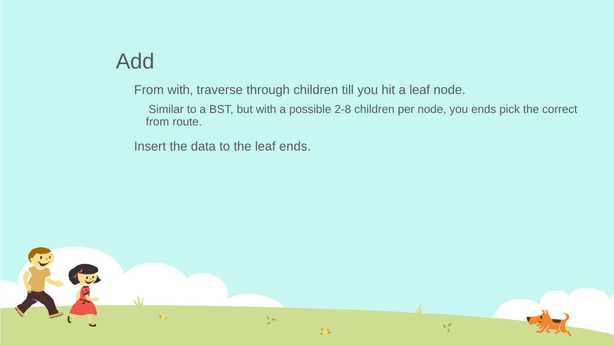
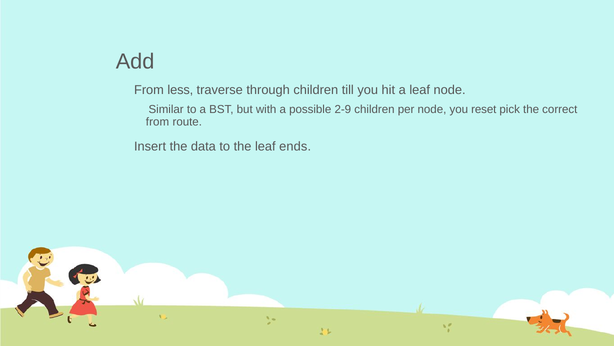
From with: with -> less (180, 90)
2-8: 2-8 -> 2-9 (343, 109)
you ends: ends -> reset (484, 109)
